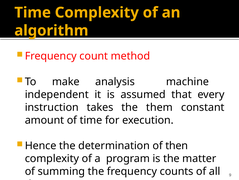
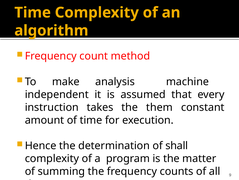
then: then -> shall (177, 145)
